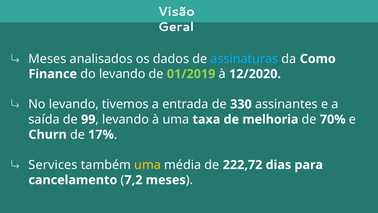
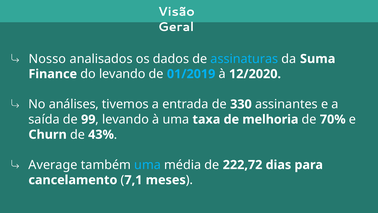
Meses: Meses -> Nosso (47, 59)
Como: Como -> Suma (318, 59)
01/2019 colour: light green -> light blue (191, 74)
No levando: levando -> análises (74, 104)
17%: 17% -> 43% (101, 134)
Services: Services -> Average (53, 165)
uma colour: yellow -> light blue (148, 165)
7,2: 7,2 -> 7,1 (133, 180)
